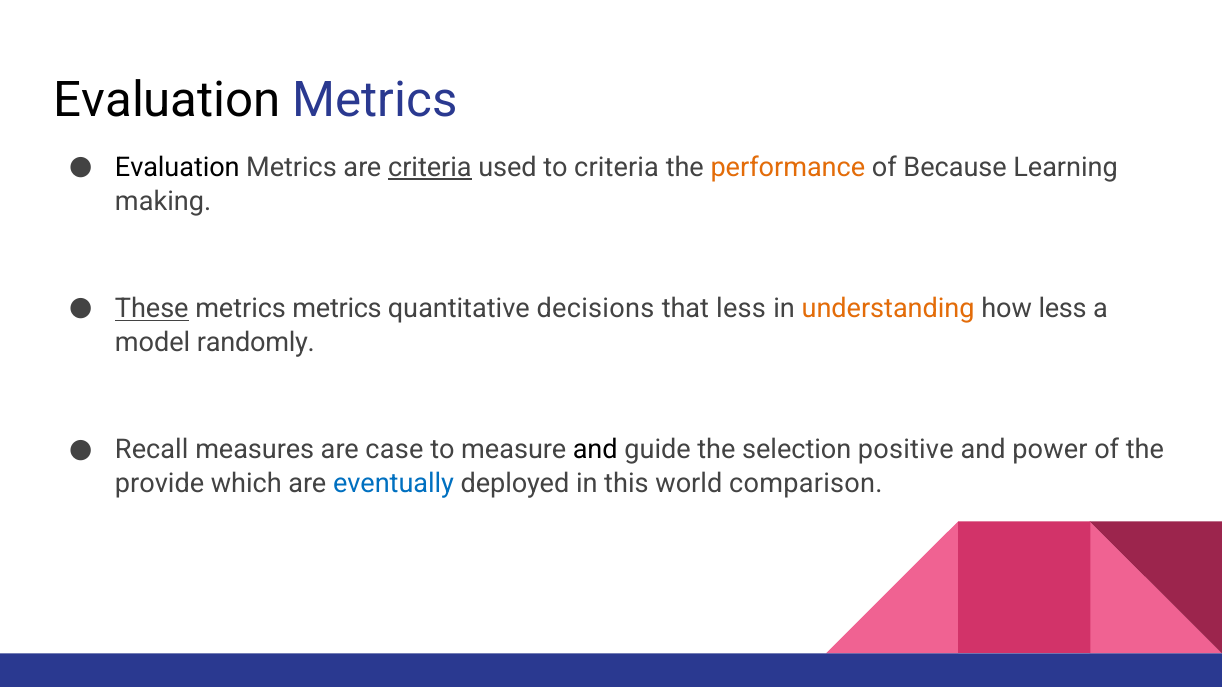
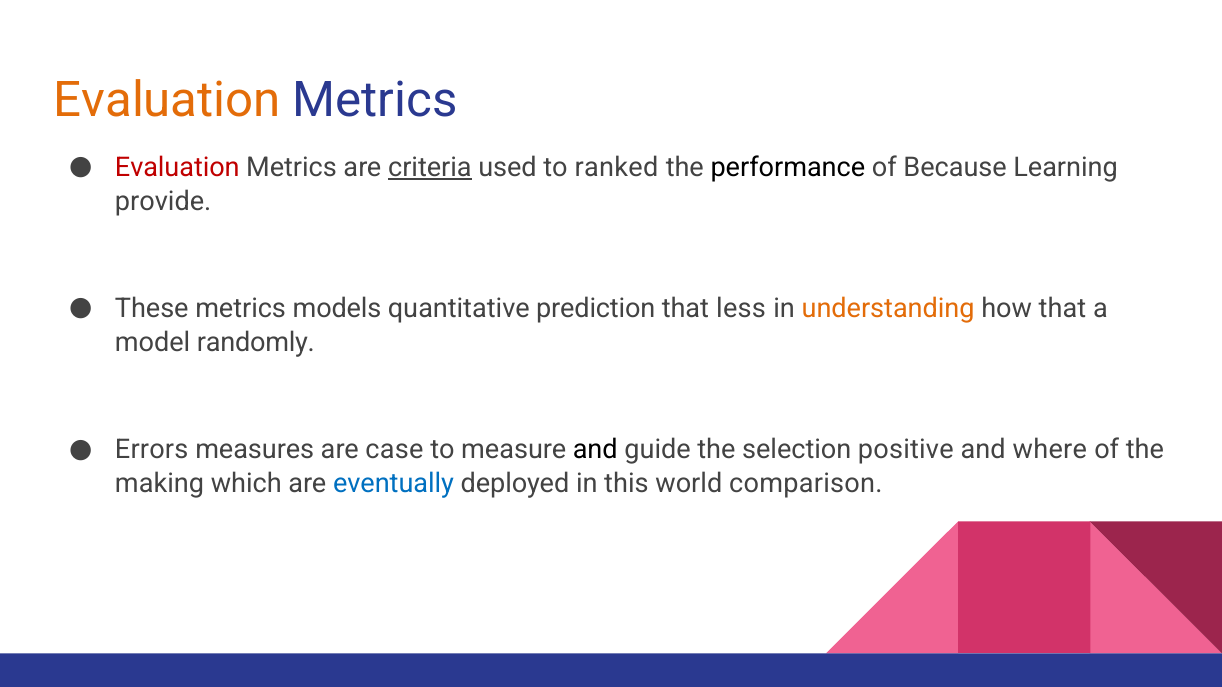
Evaluation colour: black -> orange (167, 100)
Evaluation colour: black -> red (177, 168)
to criteria: criteria -> ranked (617, 168)
performance colour: orange -> black (788, 168)
making: making -> provide (163, 201)
These underline: present -> none (152, 309)
metrics metrics: metrics -> models (337, 309)
decisions: decisions -> prediction (596, 309)
how less: less -> that (1062, 309)
Recall: Recall -> Errors (152, 450)
power: power -> where (1050, 450)
provide: provide -> making (160, 484)
